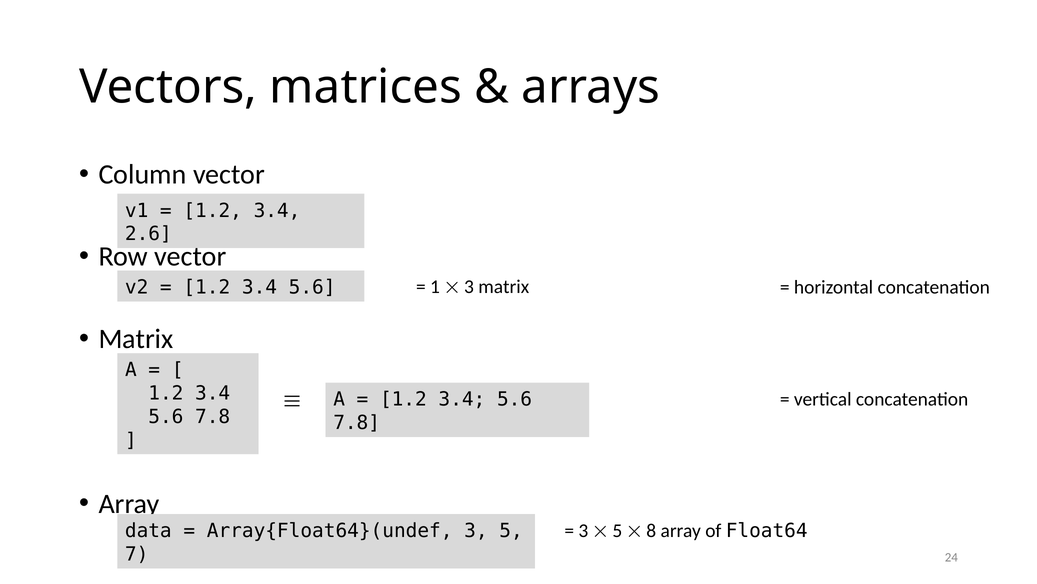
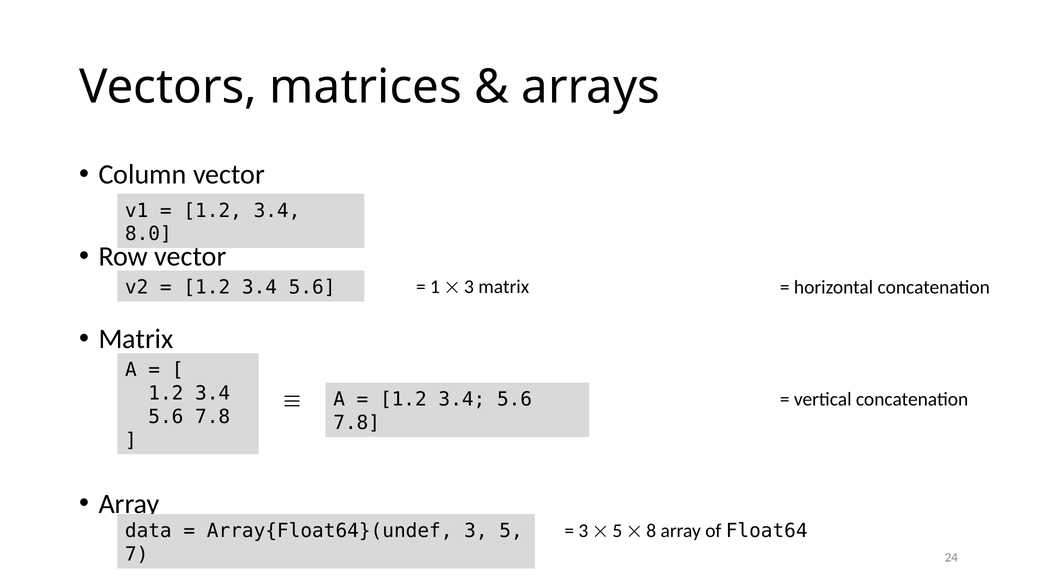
2.6: 2.6 -> 8.0 (148, 234)
